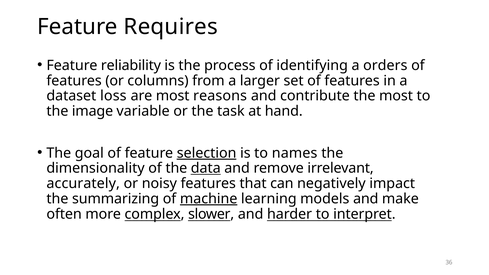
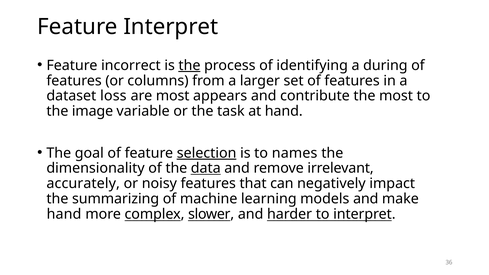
Feature Requires: Requires -> Interpret (171, 27)
reliability: reliability -> incorrect (131, 65)
the underline: none -> present (189, 65)
orders: orders -> during (385, 65)
reasons: reasons -> appears (220, 96)
machine underline: present -> none (209, 199)
often: often -> hand (64, 214)
